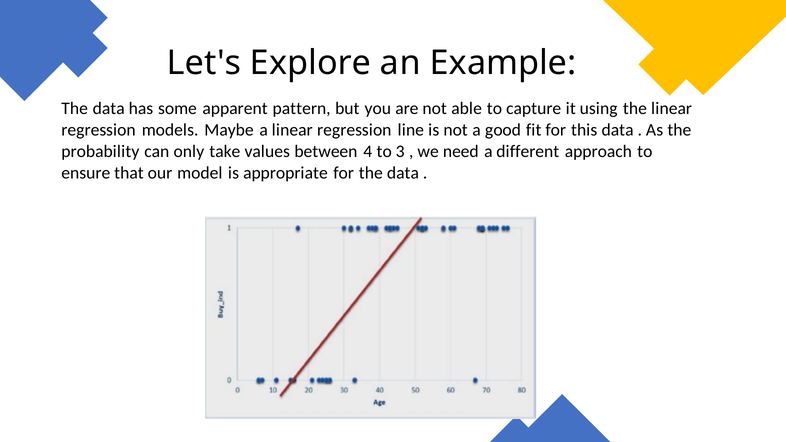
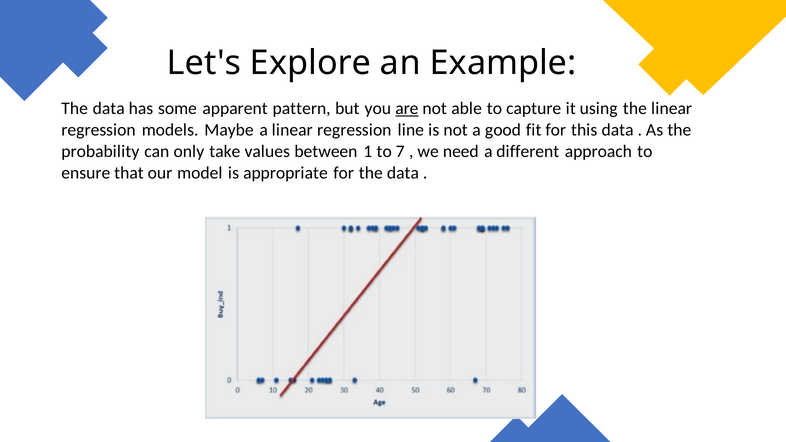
are underline: none -> present (407, 108)
4: 4 -> 1 (368, 151)
3: 3 -> 7 (400, 151)
